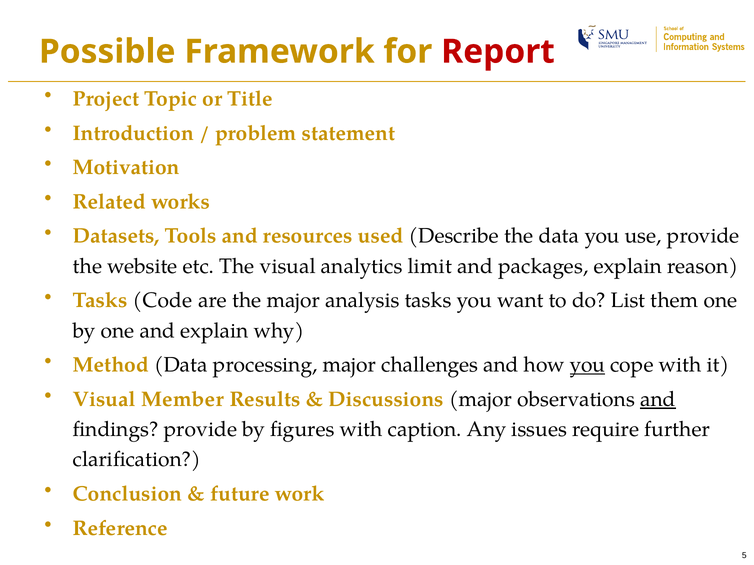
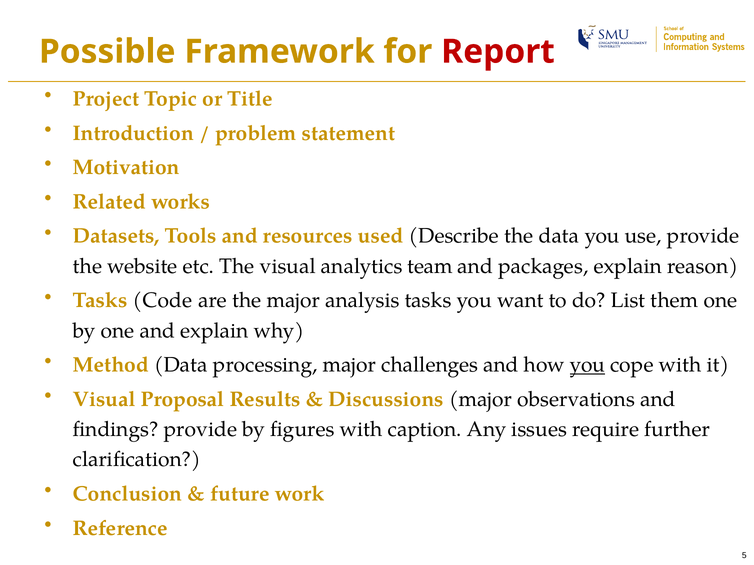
limit: limit -> team (430, 266)
Member: Member -> Proposal (183, 400)
and underline: present -> none (658, 400)
